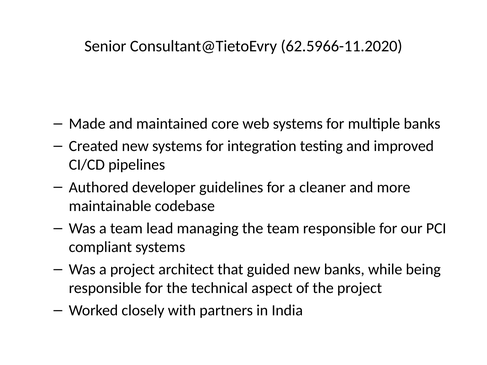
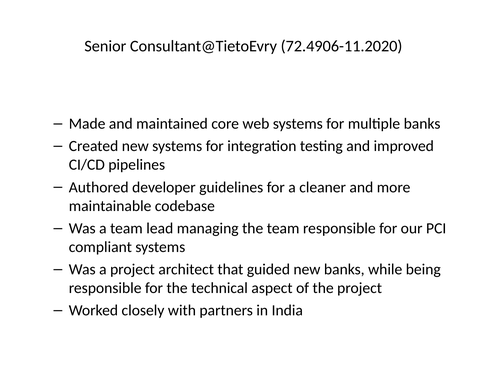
62.5966-11.2020: 62.5966-11.2020 -> 72.4906-11.2020 (342, 46)
